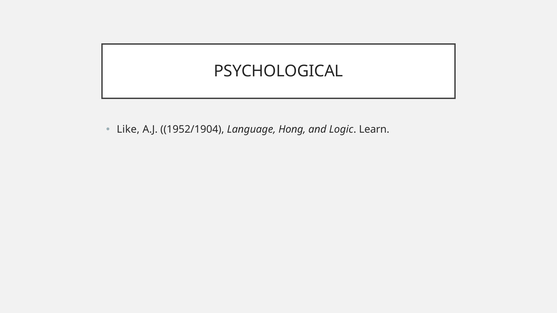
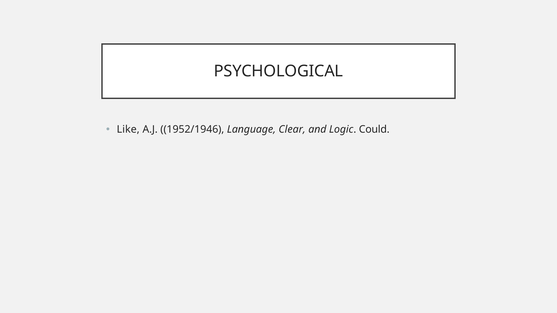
1952/1904: 1952/1904 -> 1952/1946 (192, 130)
Hong: Hong -> Clear (292, 130)
Learn: Learn -> Could (374, 130)
